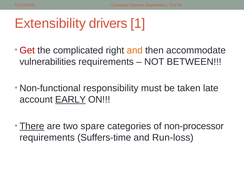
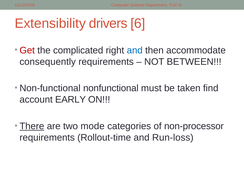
1: 1 -> 6 (138, 23)
and colour: orange -> blue (135, 50)
vulnerabilities: vulnerabilities -> consequently (48, 62)
responsibility: responsibility -> nonfunctional (111, 88)
late: late -> find (211, 88)
EARLY underline: present -> none (71, 100)
spare: spare -> mode (93, 126)
Suffers-time: Suffers-time -> Rollout-time (104, 138)
